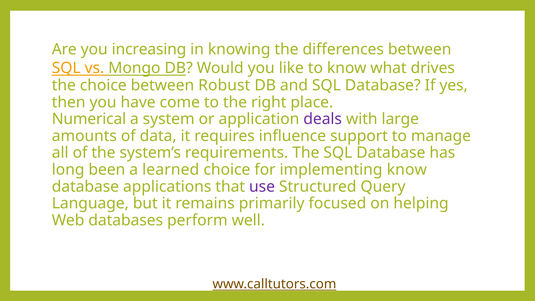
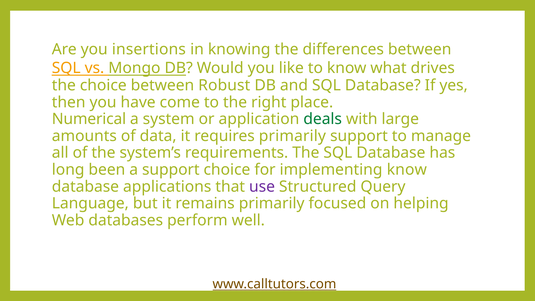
increasing: increasing -> insertions (149, 49)
deals colour: purple -> green (323, 119)
requires influence: influence -> primarily (292, 136)
a learned: learned -> support (171, 170)
